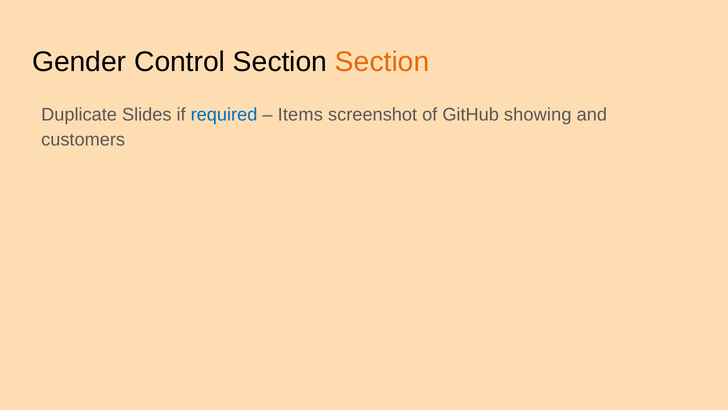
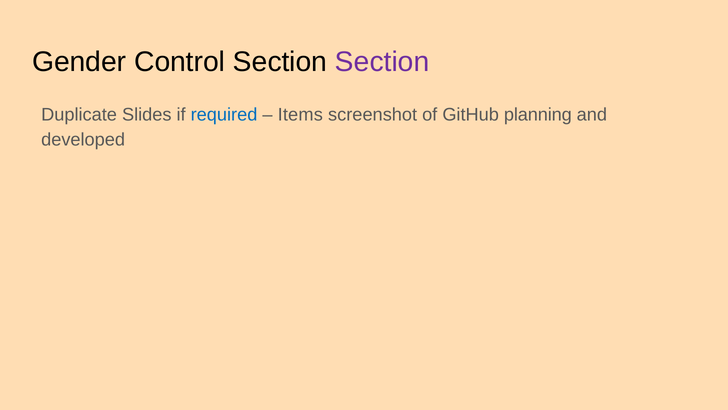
Section colour: orange -> purple (382, 62)
showing: showing -> planning (538, 114)
customers: customers -> developed (83, 140)
